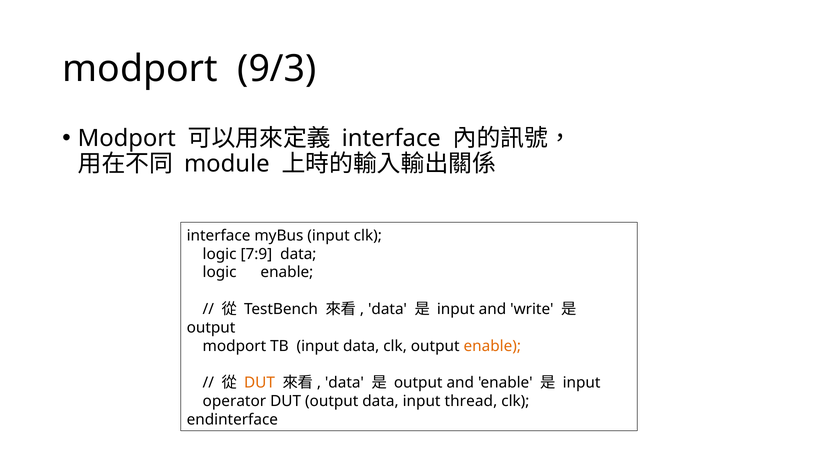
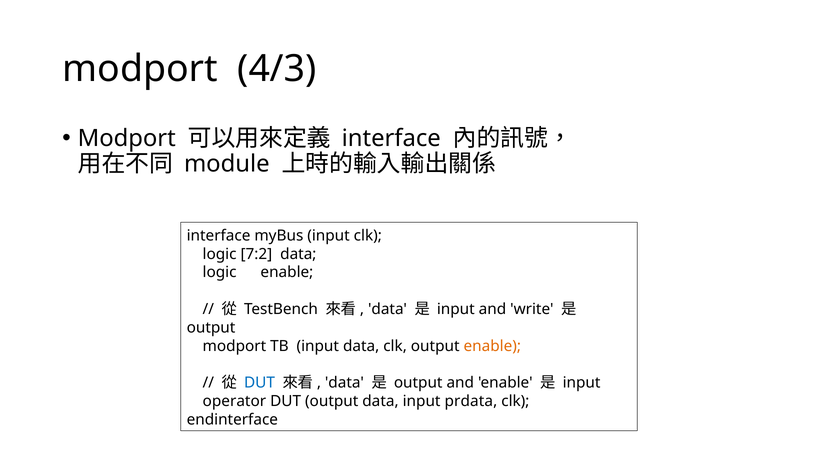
9/3: 9/3 -> 4/3 (277, 69)
7:9: 7:9 -> 7:2 (256, 254)
DUT colour: orange -> blue (259, 383)
thread: thread -> prdata (471, 401)
